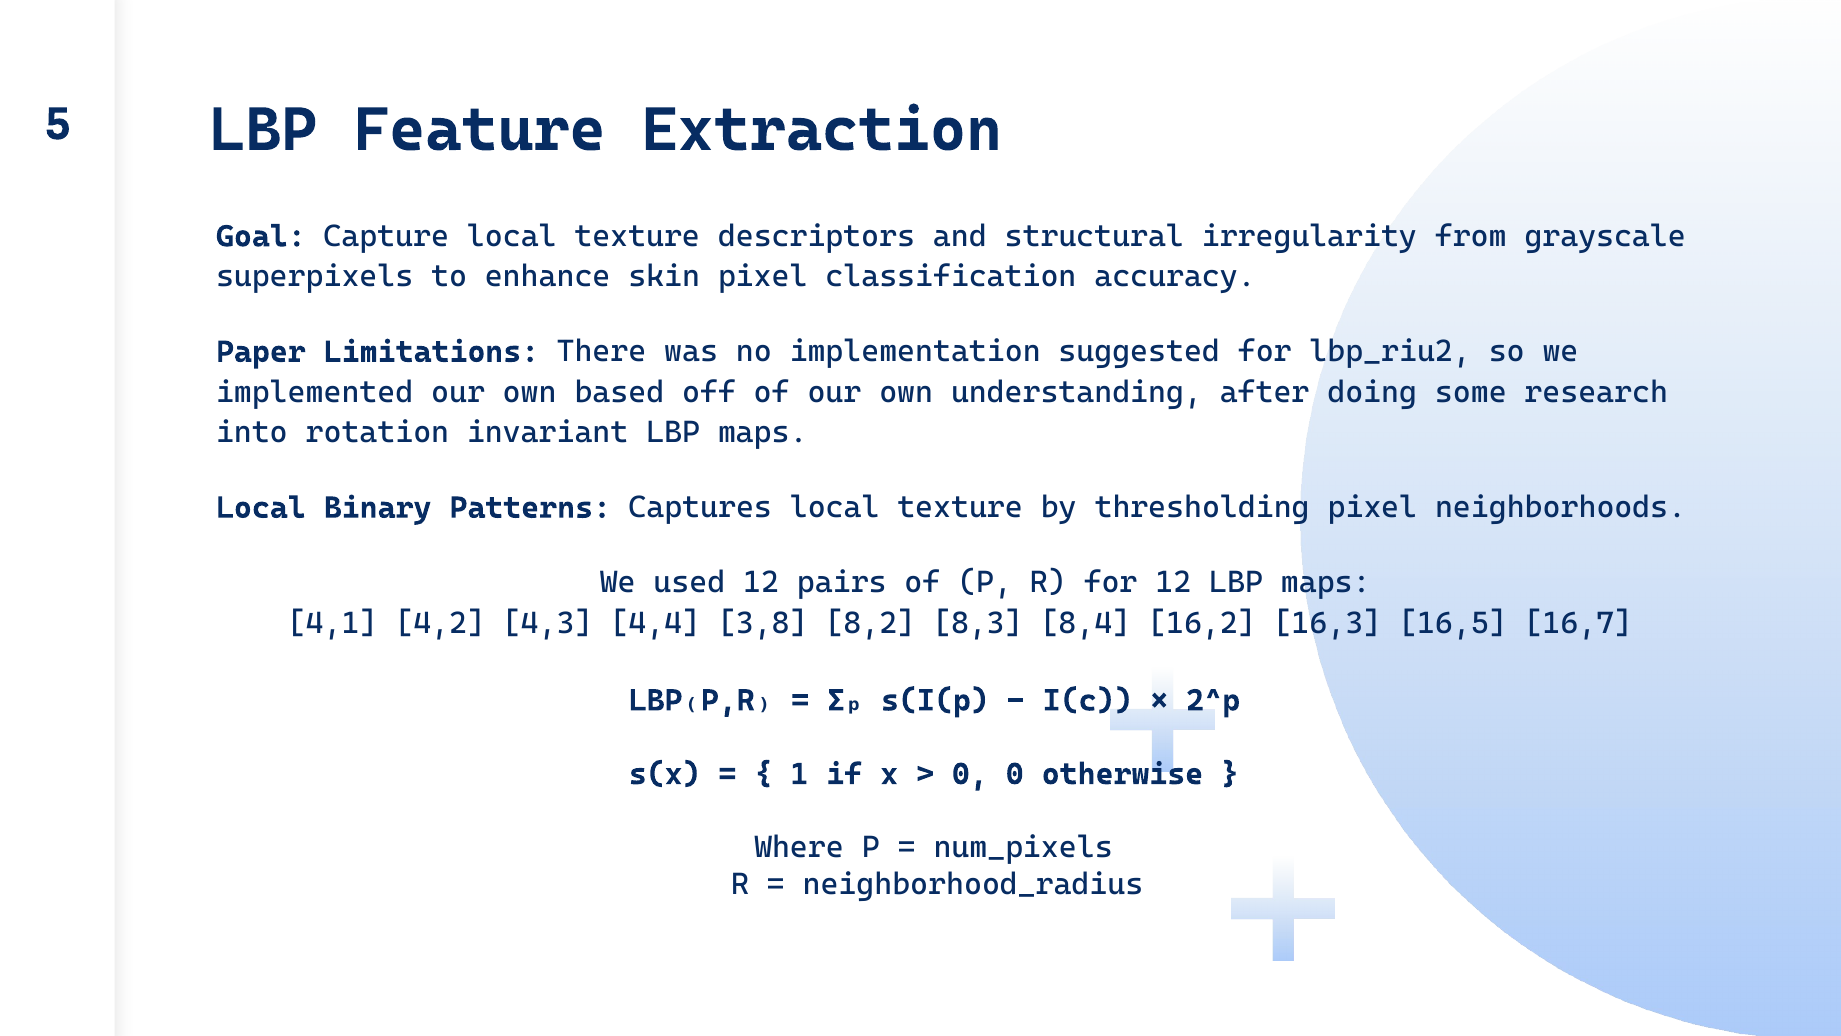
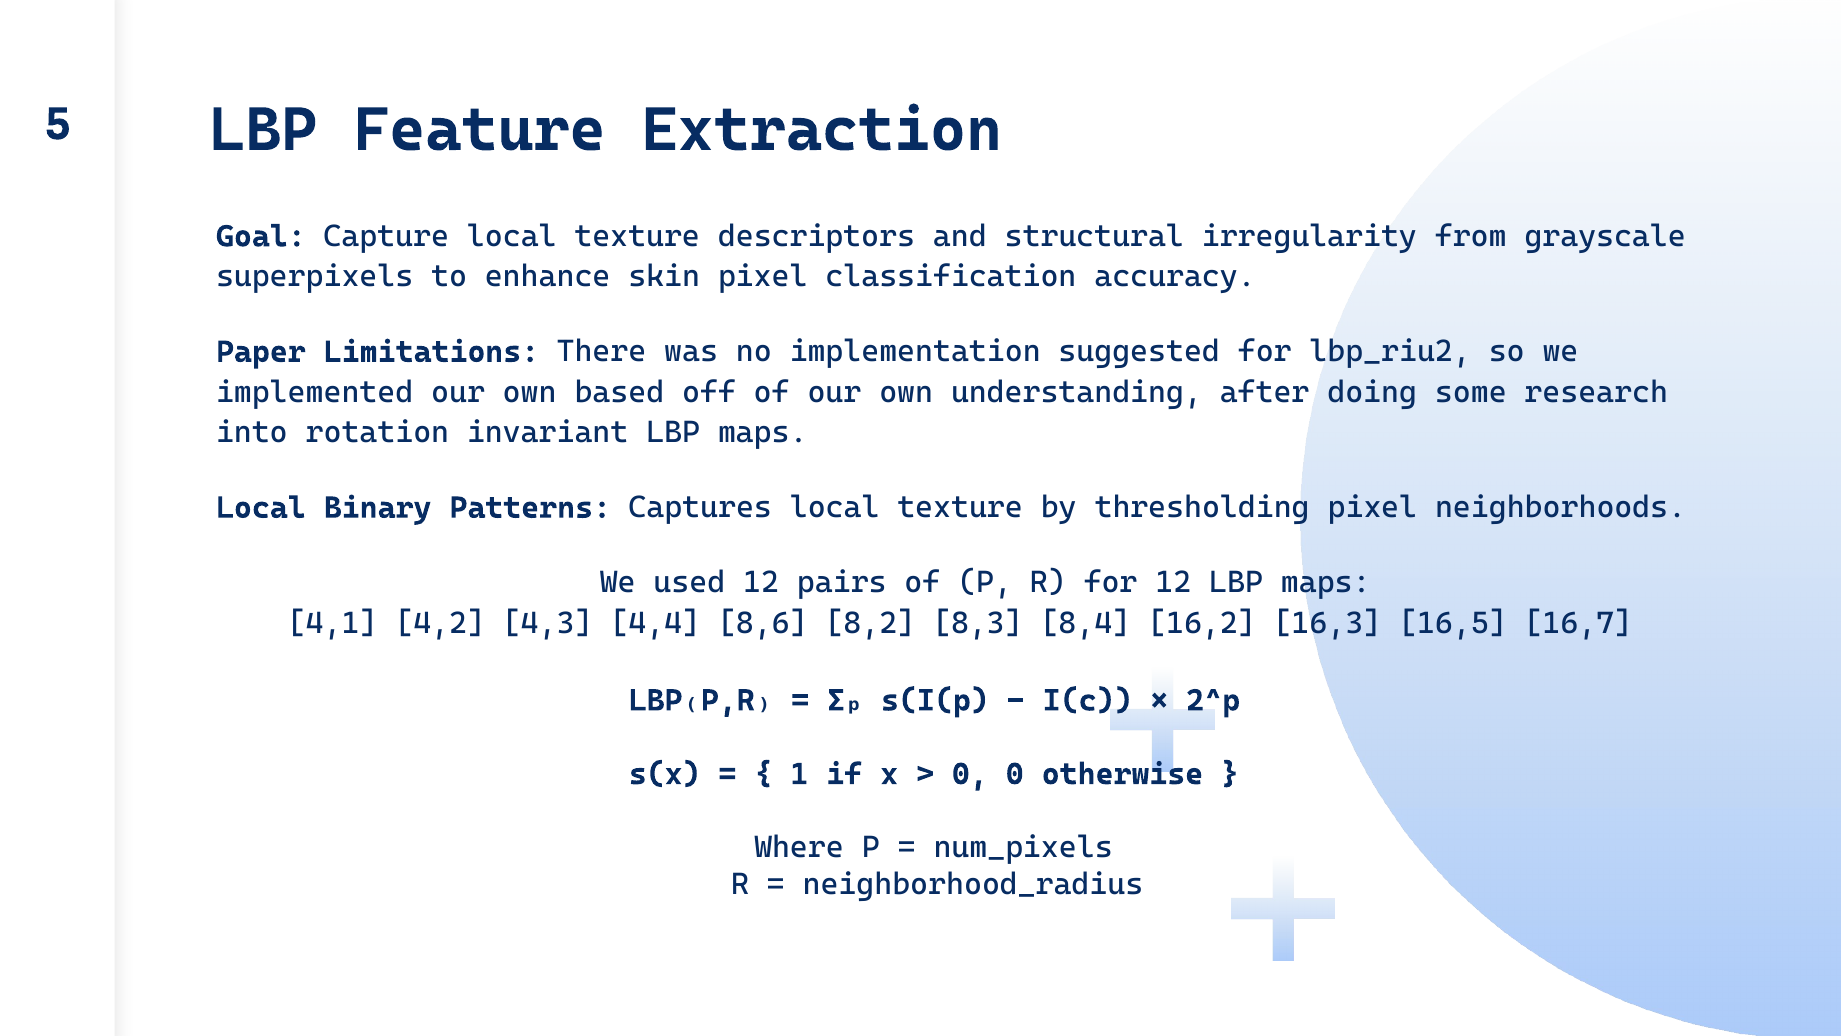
3,8: 3,8 -> 8,6 (763, 623)
